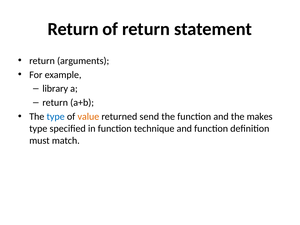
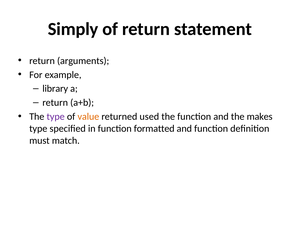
Return: Return -> Simply (73, 29)
type colour: blue -> purple (56, 117)
send: send -> used (149, 117)
technique: technique -> formatted (154, 129)
